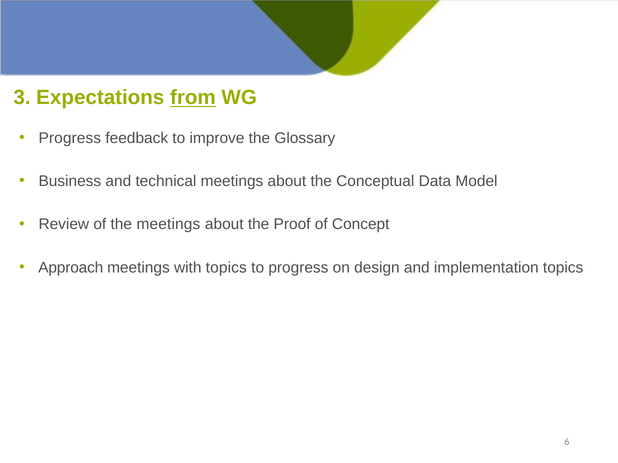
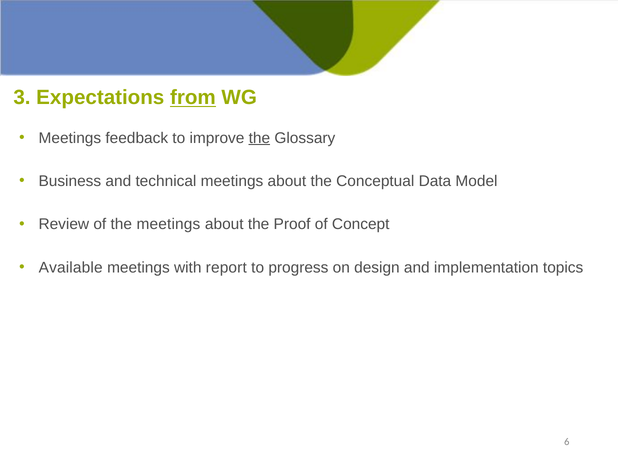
Progress: Progress -> Meetings (70, 138)
the underline: none -> present (259, 138)
Approach: Approach -> Available (71, 268)
with topics: topics -> report (226, 268)
